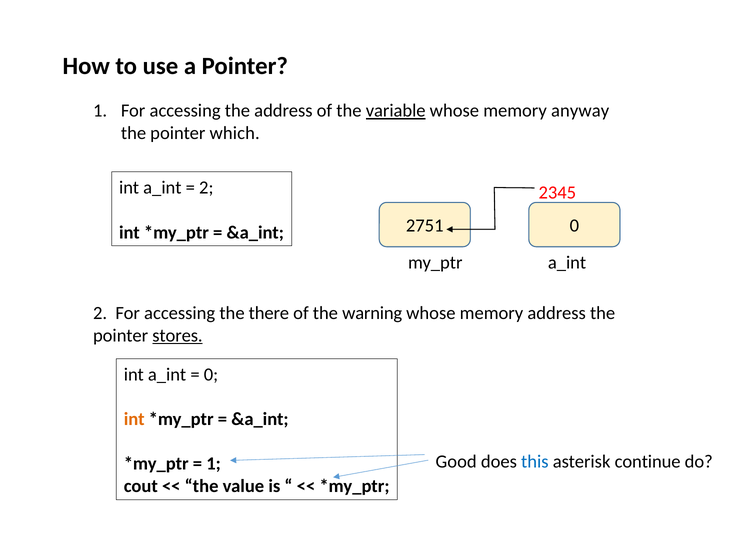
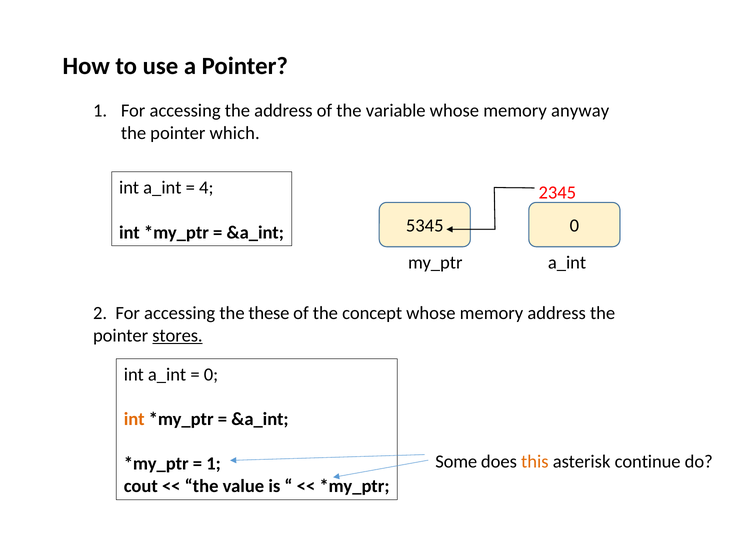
variable underline: present -> none (396, 111)
2: 2 -> 4 (206, 188)
2751: 2751 -> 5345 (425, 226)
there: there -> these (269, 313)
warning: warning -> concept (372, 313)
Good: Good -> Some (456, 462)
this colour: blue -> orange (535, 462)
